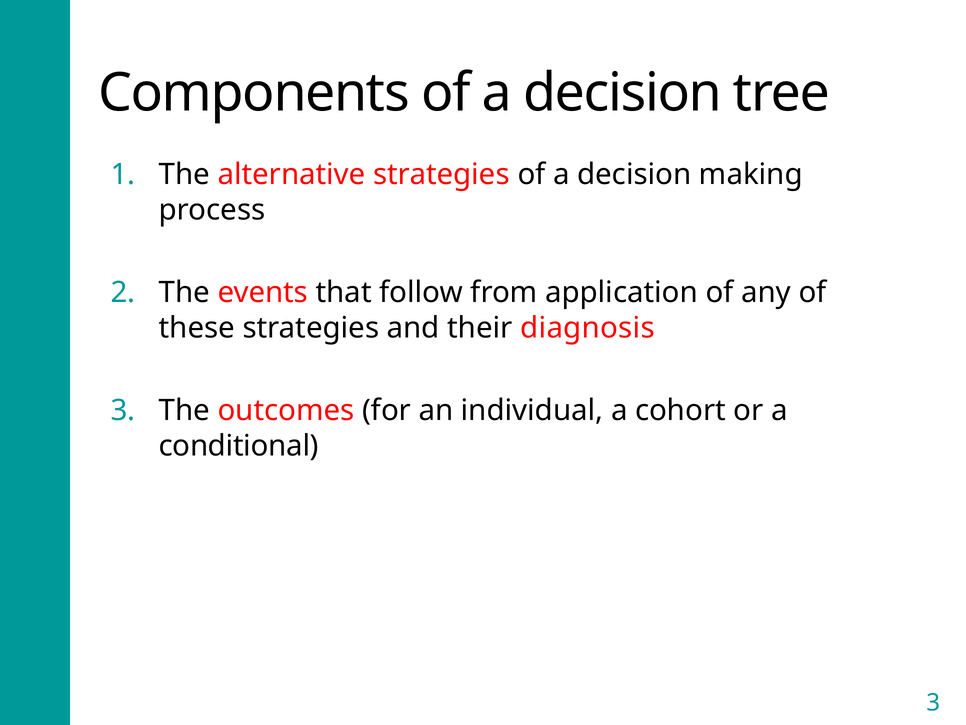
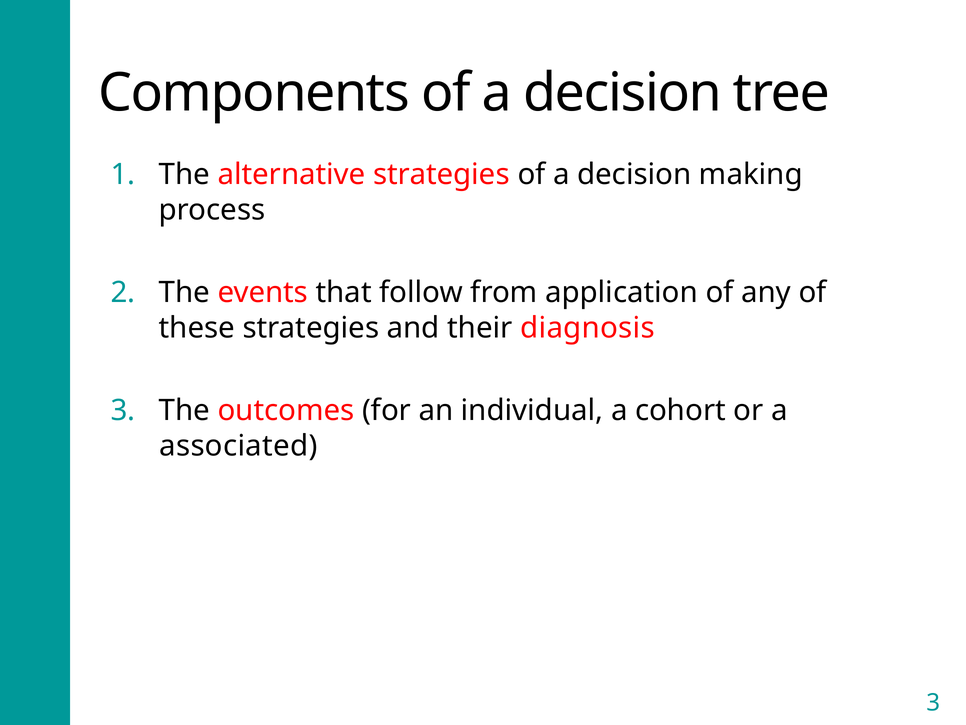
conditional: conditional -> associated (238, 446)
